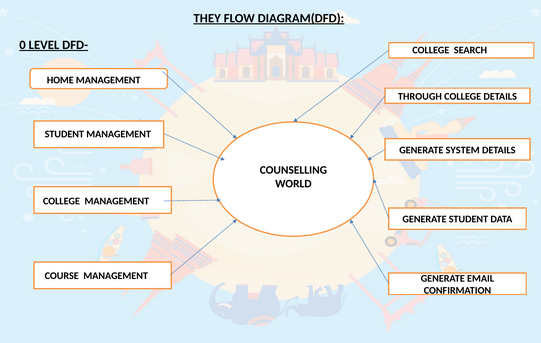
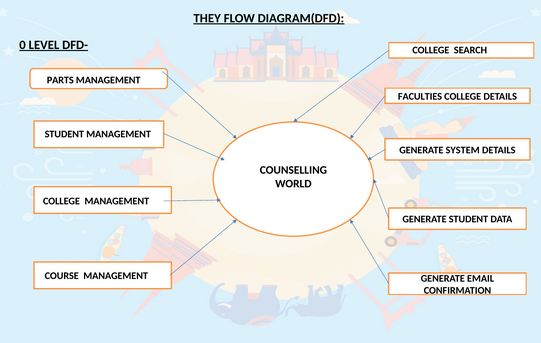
HOME: HOME -> PARTS (60, 80)
THROUGH: THROUGH -> FACULTIES (420, 97)
